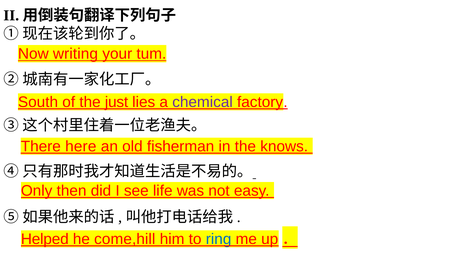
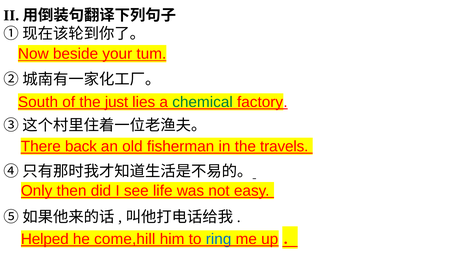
writing: writing -> beside (76, 54)
chemical colour: purple -> green (203, 102)
here: here -> back (81, 147)
knows: knows -> travels (284, 147)
